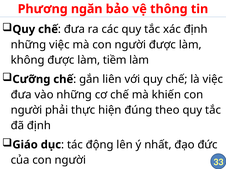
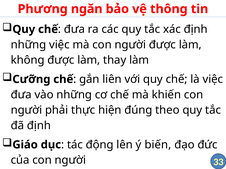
tiềm: tiềm -> thay (115, 60)
nhất: nhất -> biến (158, 145)
